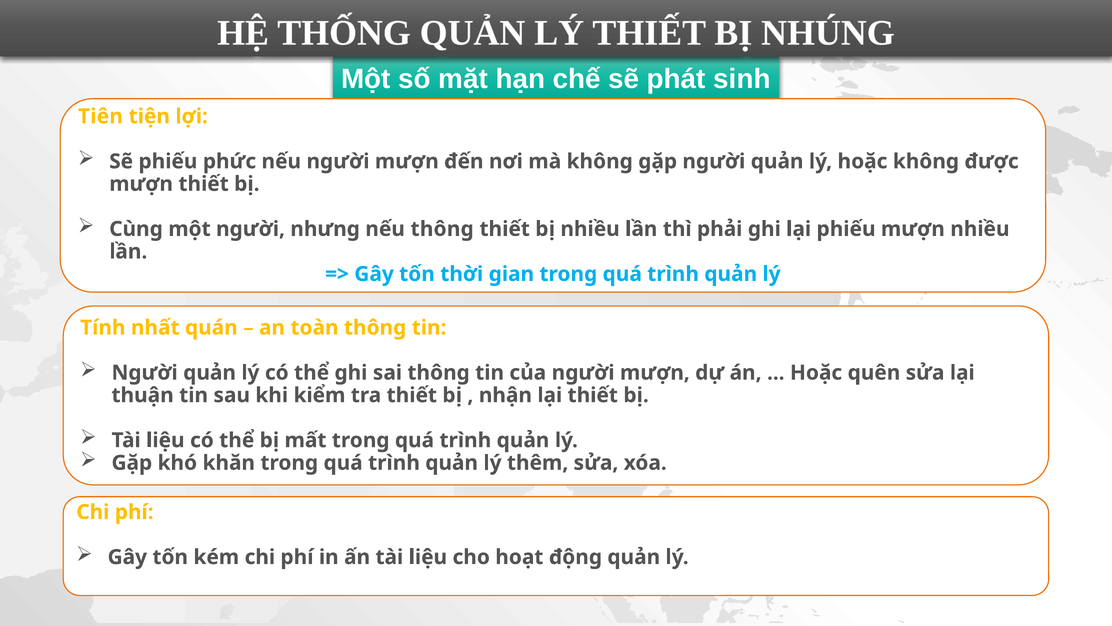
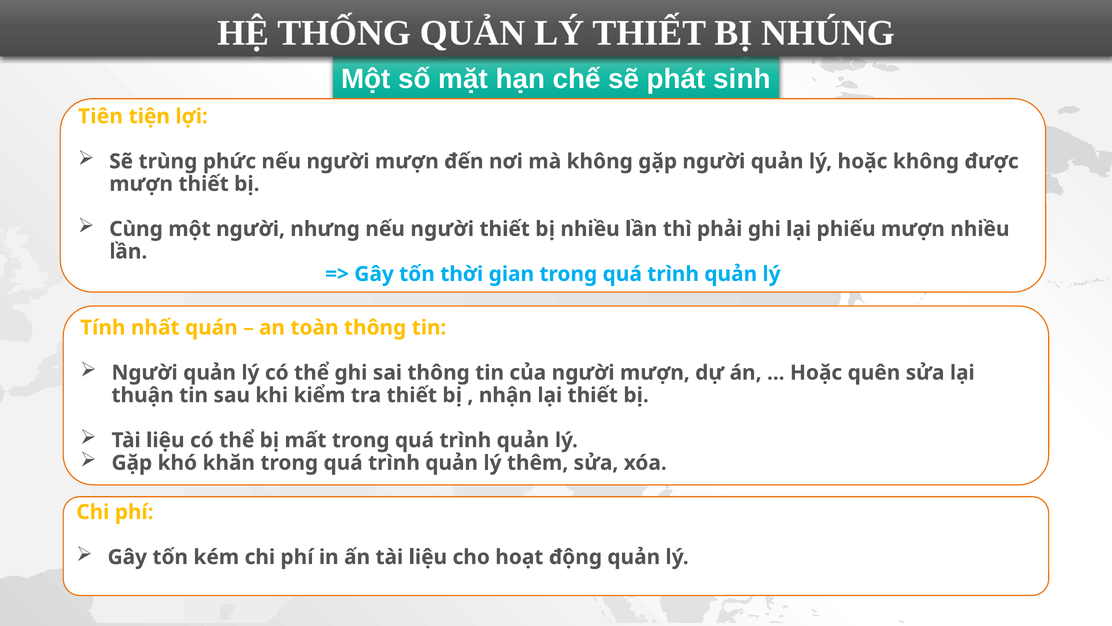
Sẽ phiếu: phiếu -> trùng (168, 161)
nhưng nếu thông: thông -> người (442, 229)
